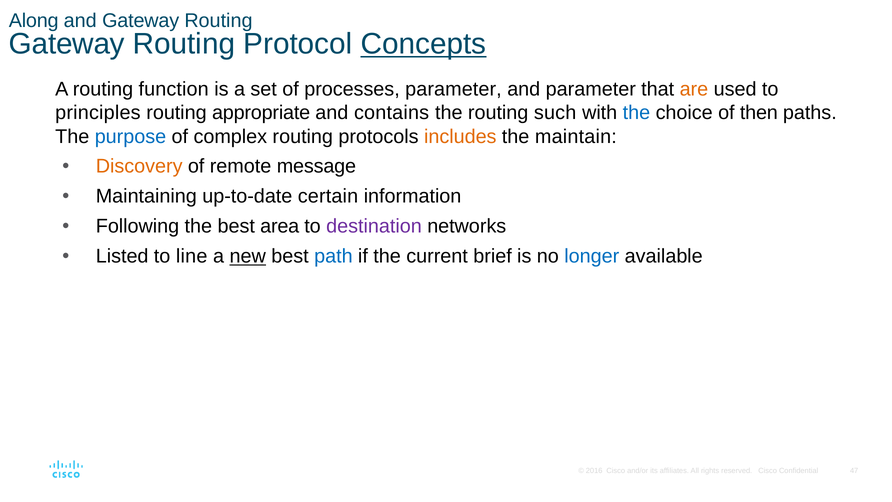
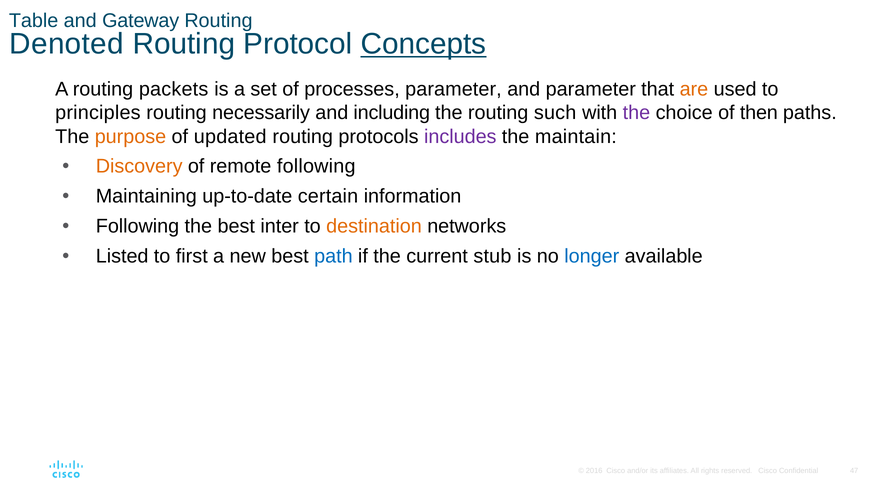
Along: Along -> Table (34, 21)
Gateway: Gateway -> Denoted (67, 44)
function: function -> packets (174, 89)
appropriate: appropriate -> necessarily (261, 113)
contains: contains -> including (392, 113)
the colour: blue -> purple (636, 113)
purpose colour: blue -> orange (130, 137)
complex: complex -> updated (230, 137)
includes colour: orange -> purple (460, 137)
remote message: message -> following (316, 166)
area: area -> inter (280, 226)
destination colour: purple -> orange (374, 226)
line: line -> first (192, 256)
new underline: present -> none (248, 256)
brief: brief -> stub (492, 256)
